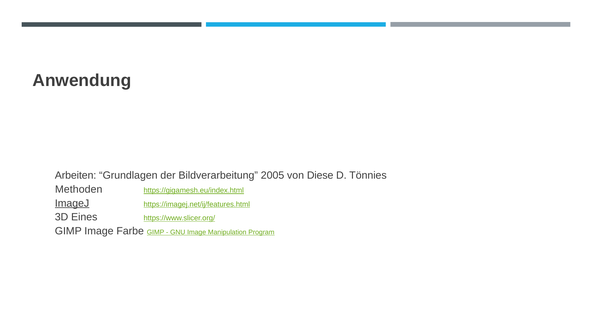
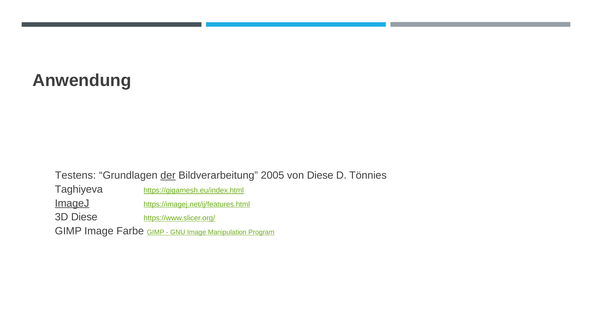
Arbeiten: Arbeiten -> Testens (75, 176)
der underline: none -> present (168, 176)
Methoden: Methoden -> Taghiyeva (79, 189)
3D Eines: Eines -> Diese (84, 217)
